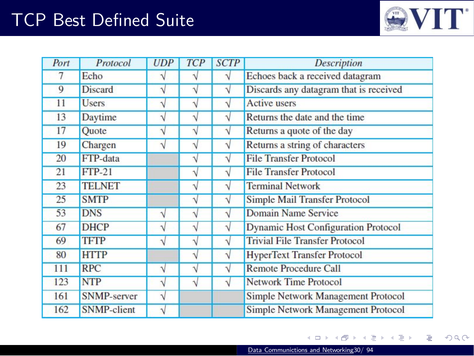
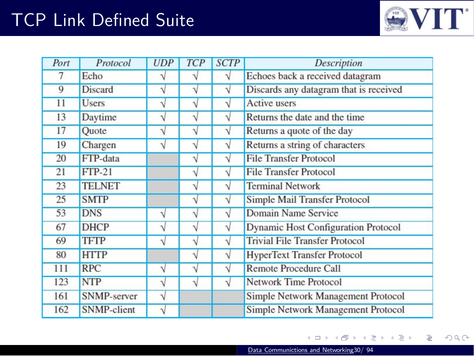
Best: Best -> Link (69, 20)
